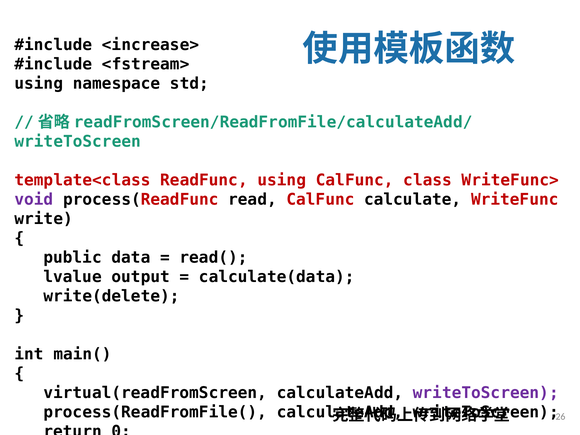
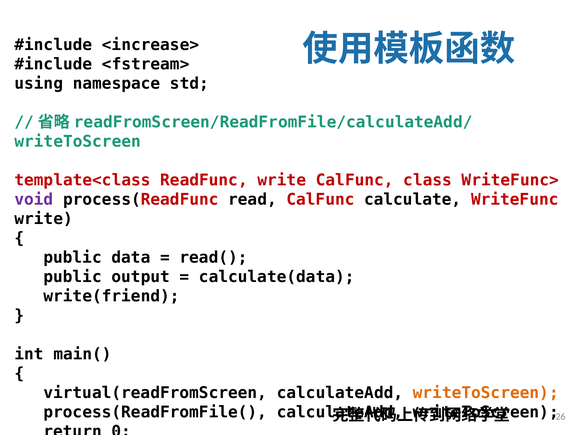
ReadFunc using: using -> write (282, 180)
lvalue: lvalue -> public (73, 277)
write(delete: write(delete -> write(friend (111, 296)
writeToScreen colour: purple -> orange (486, 393)
